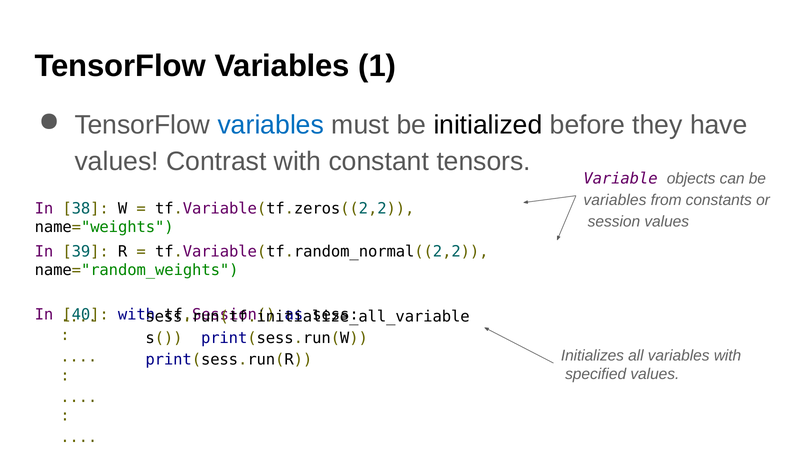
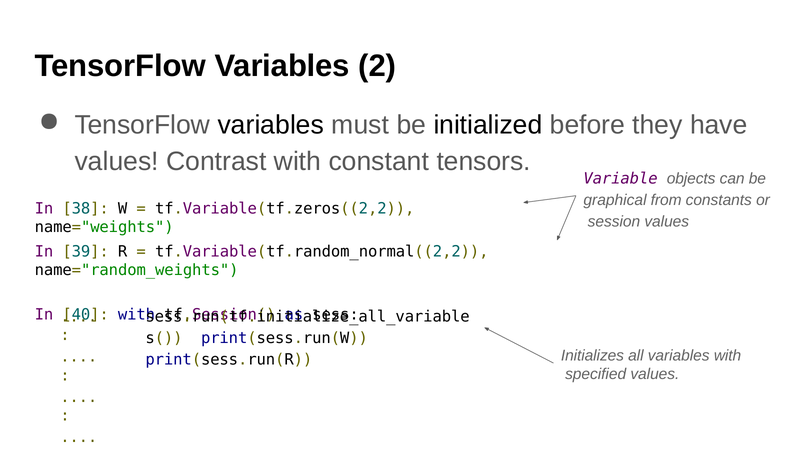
1: 1 -> 2 (377, 66)
variables colour: blue -> black (271, 125)
variables: variables -> graphical (615, 200)
